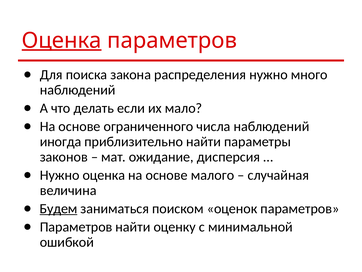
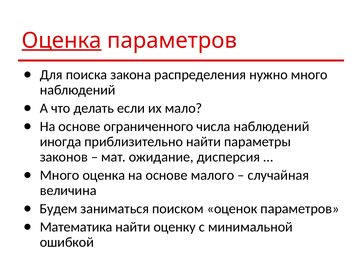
Нужно: Нужно -> Много (60, 175)
Будем underline: present -> none (59, 208)
Параметров: Параметров -> Математика (76, 226)
